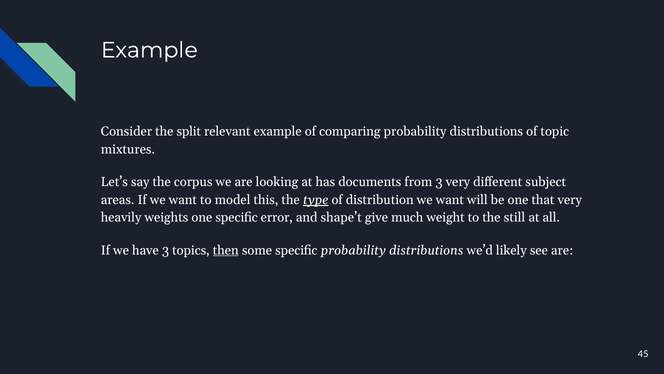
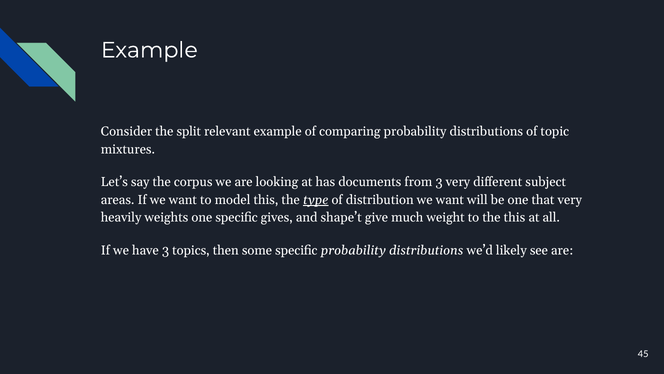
error: error -> gives (277, 217)
the still: still -> this (514, 217)
then underline: present -> none (226, 250)
